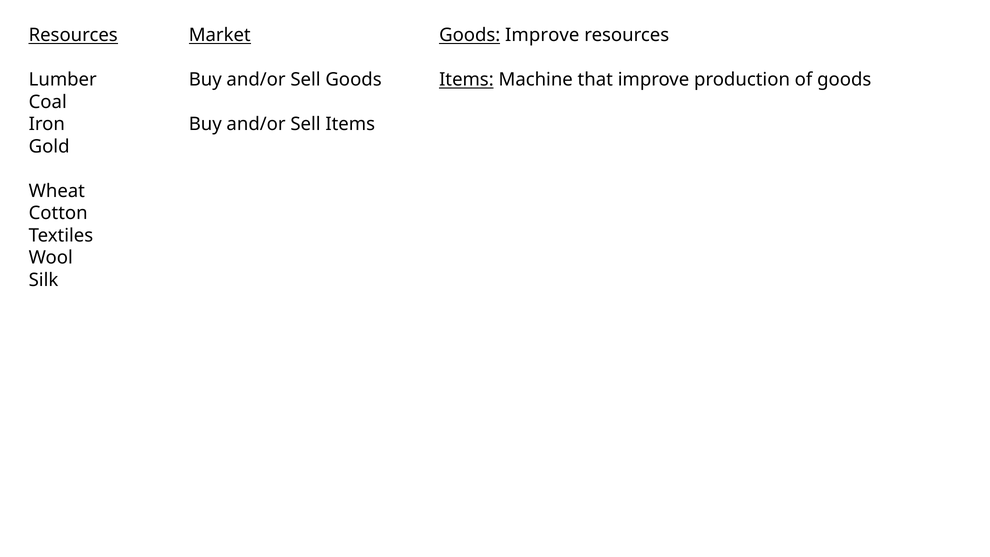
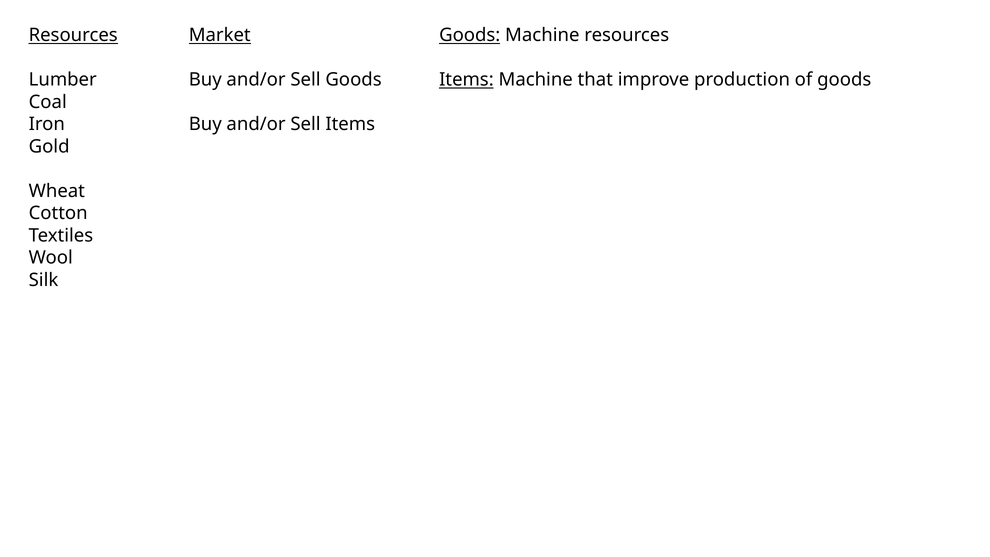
Goods Improve: Improve -> Machine (542, 35)
